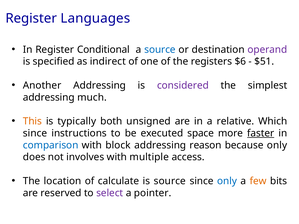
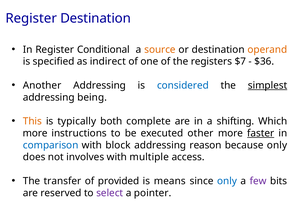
Register Languages: Languages -> Destination (96, 18)
source colour: blue -> orange (160, 50)
operand colour: purple -> orange (267, 50)
$6: $6 -> $7 (240, 62)
$51: $51 -> $36 (264, 62)
considered colour: purple -> blue (183, 85)
simplest underline: none -> present (268, 85)
much: much -> being (92, 97)
unsigned: unsigned -> complete (149, 121)
relative: relative -> shifting (235, 121)
since: since -> more (35, 133)
space: space -> other (201, 133)
location: location -> transfer (63, 181)
calculate: calculate -> provided (119, 181)
is source: source -> means (170, 181)
few colour: orange -> purple (258, 181)
